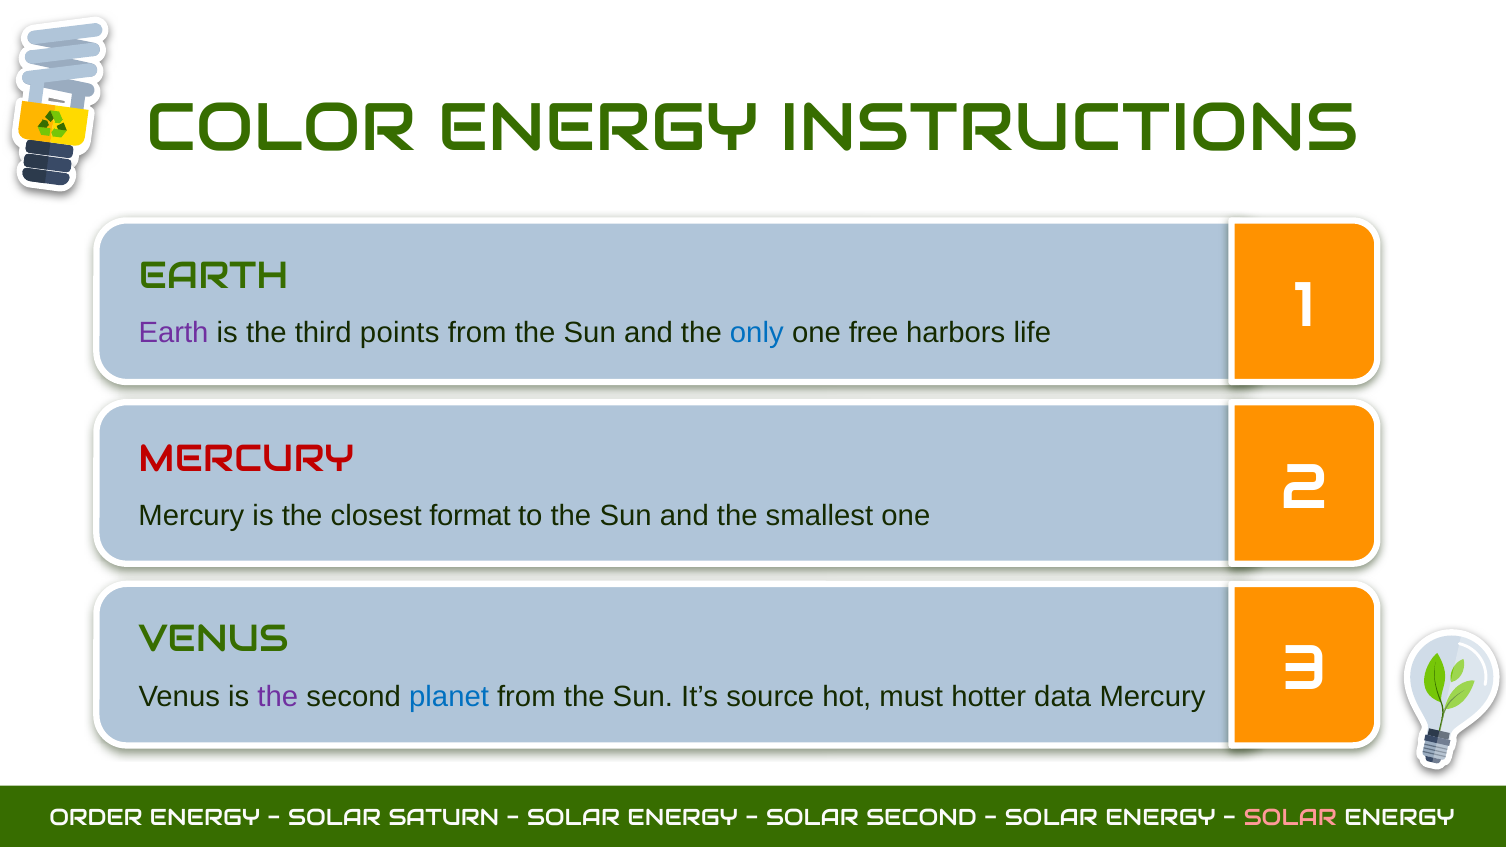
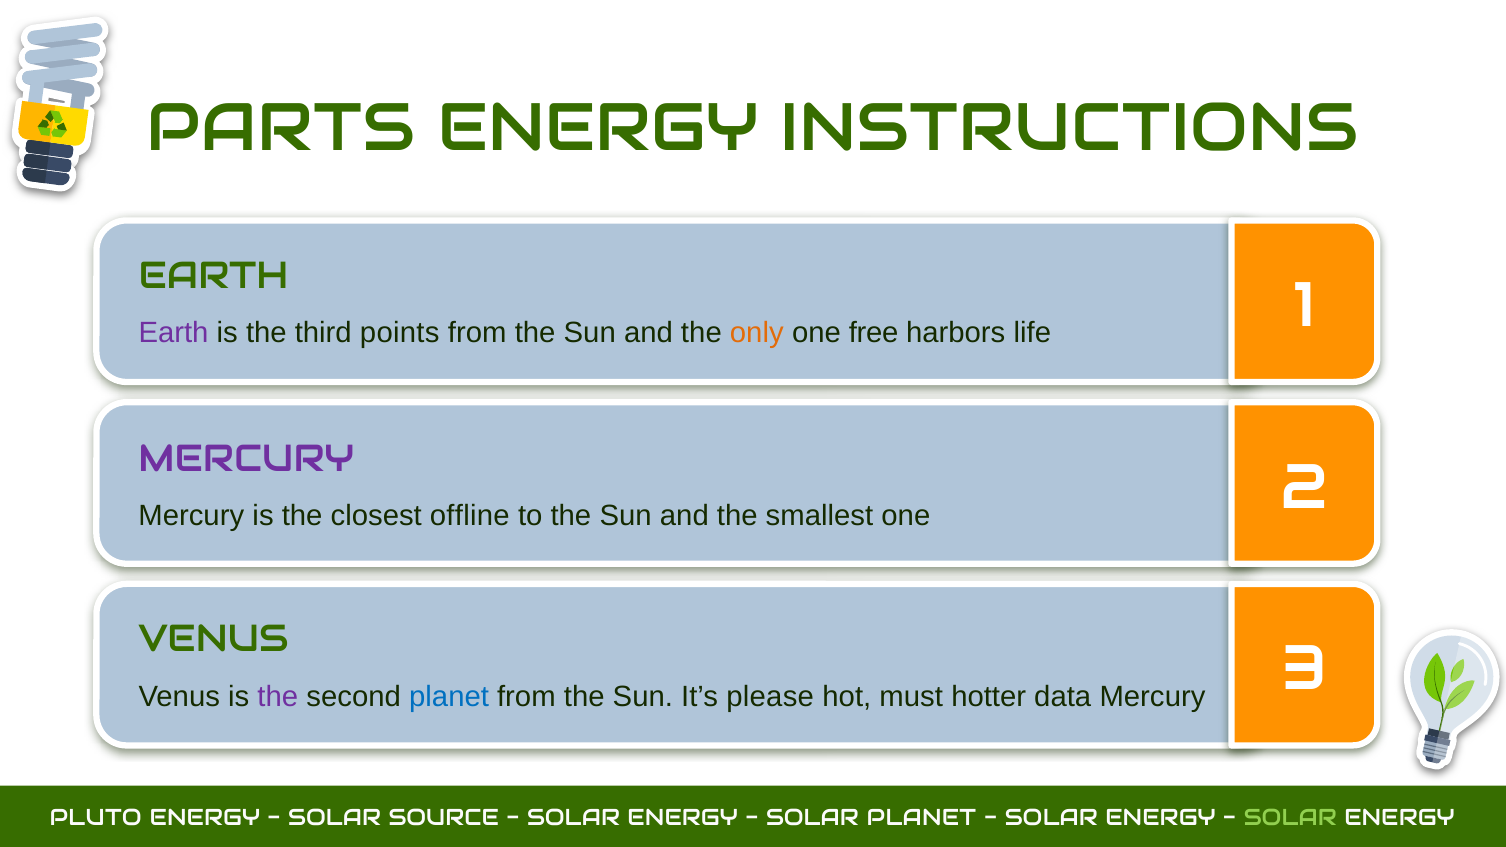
COLOR: COLOR -> PARTS (281, 128)
only colour: blue -> orange (757, 333)
MERCURY colour: red -> purple (246, 459)
format: format -> offline (470, 516)
source: source -> please (770, 697)
ORDER: ORDER -> PLUTO (96, 818)
SATURN: SATURN -> SOURCE (444, 818)
SOLAR SECOND: SECOND -> PLANET (921, 818)
SOLAR colour: pink -> light green (1290, 818)
